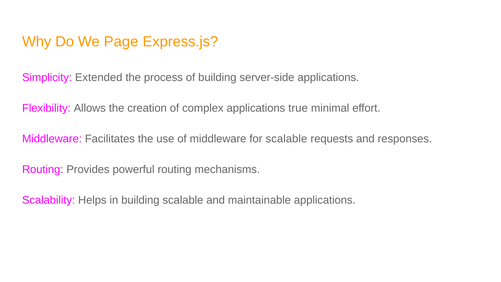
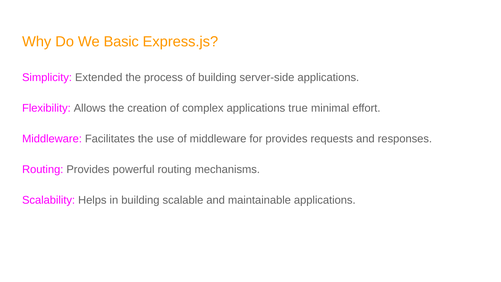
Page: Page -> Basic (121, 42)
for scalable: scalable -> provides (286, 139)
